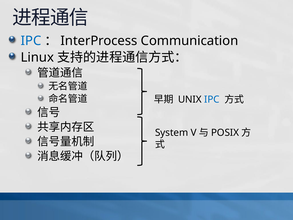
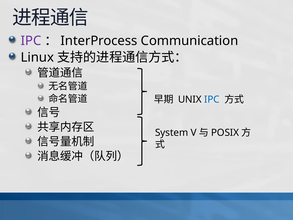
IPC colour: blue -> purple (31, 41)
